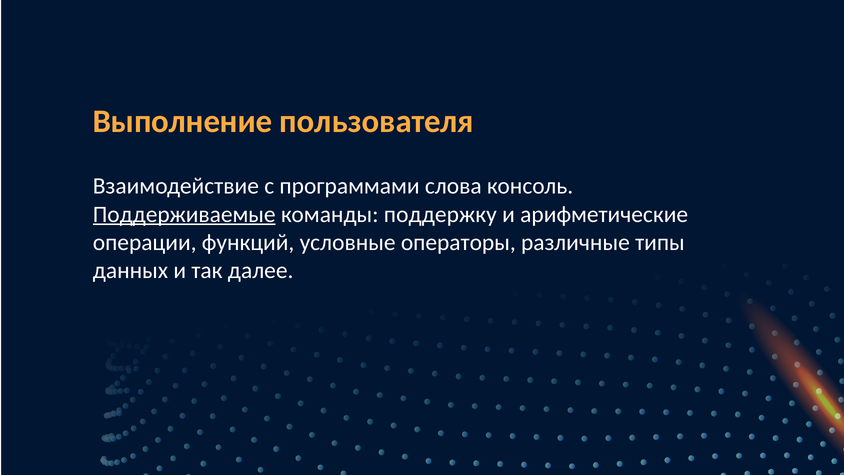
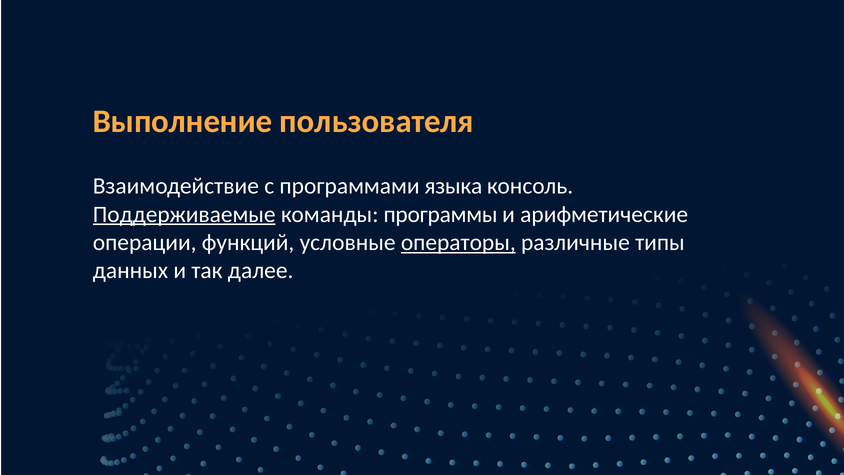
слова: слова -> языка (453, 186)
поддержку: поддержку -> программы (441, 214)
операторы underline: none -> present (458, 242)
